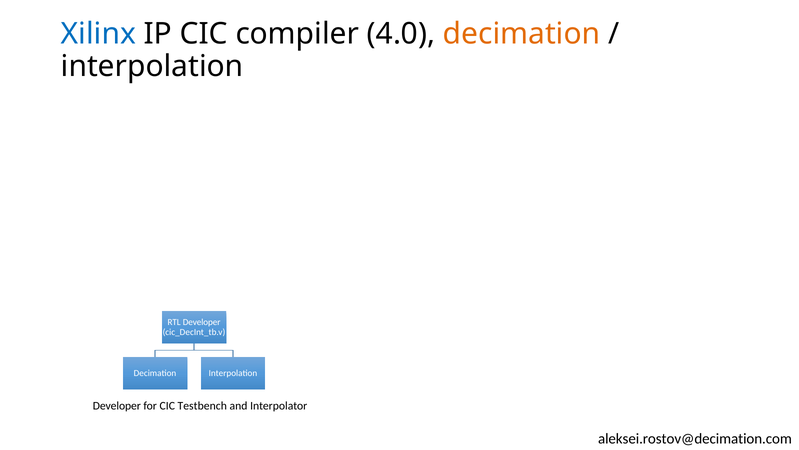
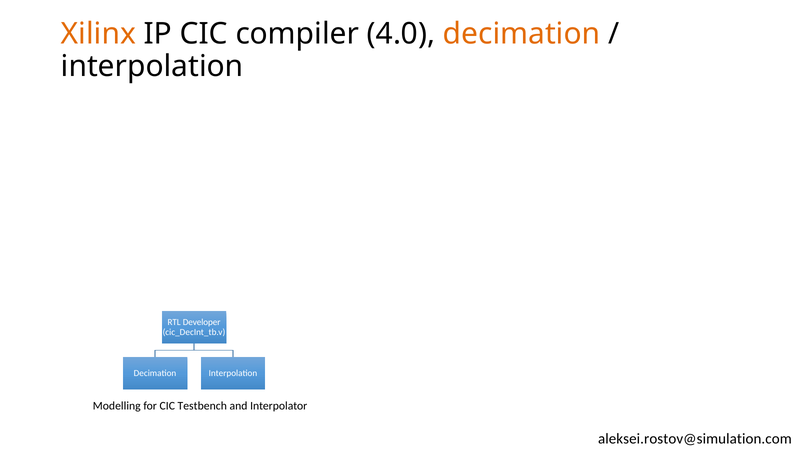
Xilinx colour: blue -> orange (98, 34)
Developer: Developer -> Modelling (117, 406)
aleksei.rostov@decimation.com: aleksei.rostov@decimation.com -> aleksei.rostov@simulation.com (695, 438)
